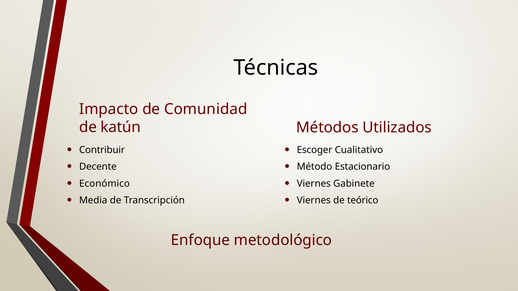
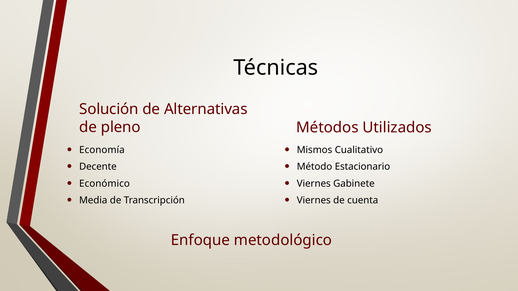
Impacto: Impacto -> Solución (109, 109)
Comunidad: Comunidad -> Alternativas (206, 109)
katún: katún -> pleno (121, 127)
Contribuir: Contribuir -> Economía (102, 150)
Escoger: Escoger -> Mismos (315, 150)
teórico: teórico -> cuenta (363, 201)
